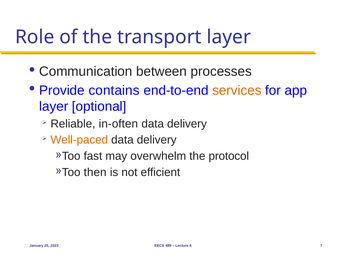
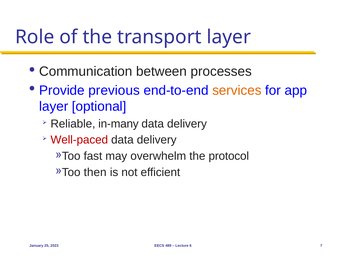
contains: contains -> previous (114, 90)
in-often: in-often -> in-many (118, 123)
Well-paced colour: orange -> red (79, 140)
